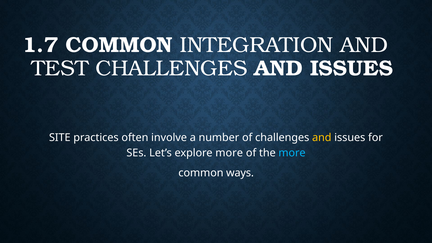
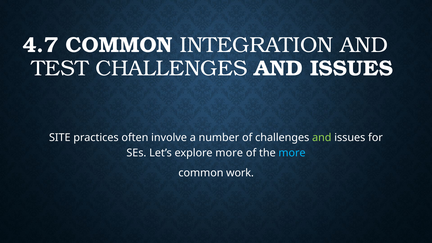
1.7: 1.7 -> 4.7 (40, 45)
and colour: yellow -> light green (322, 137)
ways: ways -> work (240, 173)
